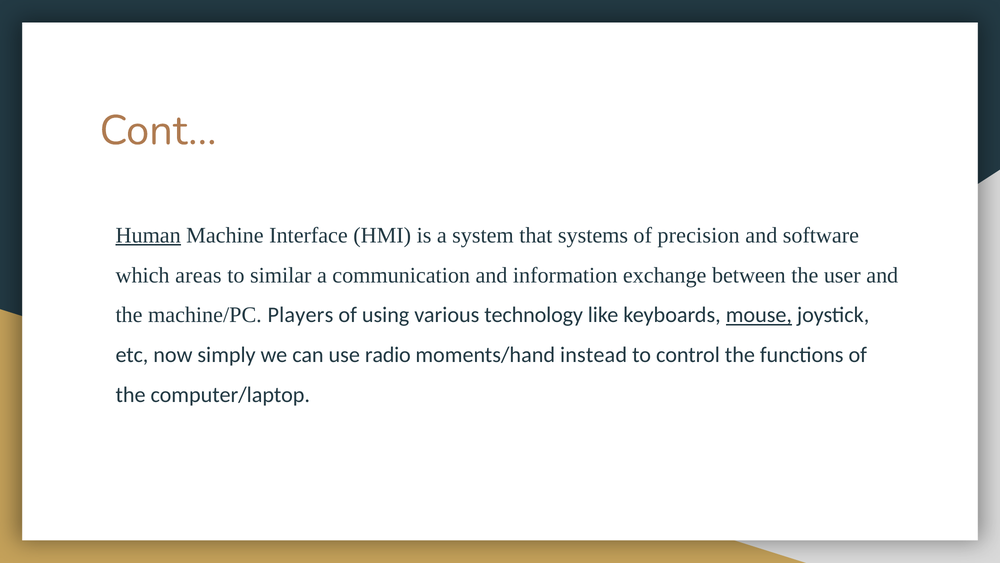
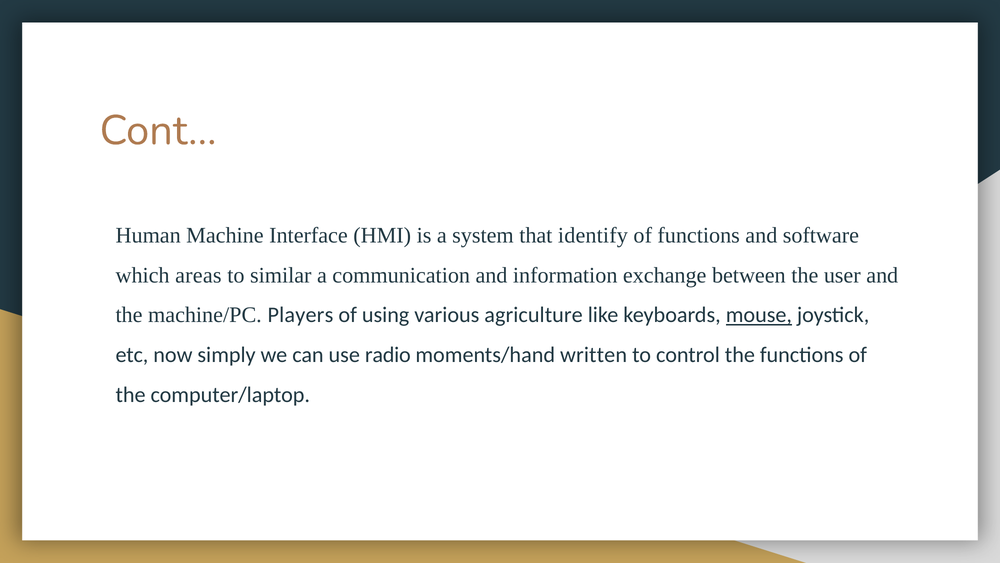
Human underline: present -> none (148, 235)
systems: systems -> identify (593, 235)
of precision: precision -> functions (699, 235)
technology: technology -> agriculture (534, 315)
instead: instead -> written (594, 355)
